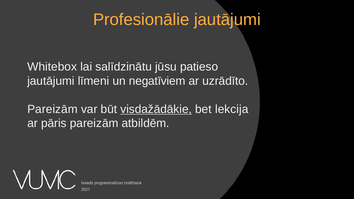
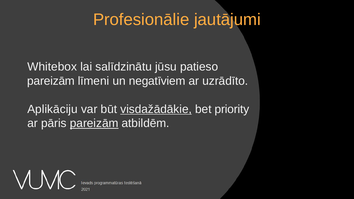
jautājumi: jautājumi -> pareizām (51, 81)
Pareizām: Pareizām -> Aplikāciju (53, 109)
lekcija: lekcija -> priority (232, 109)
pareizām underline: none -> present (94, 123)
